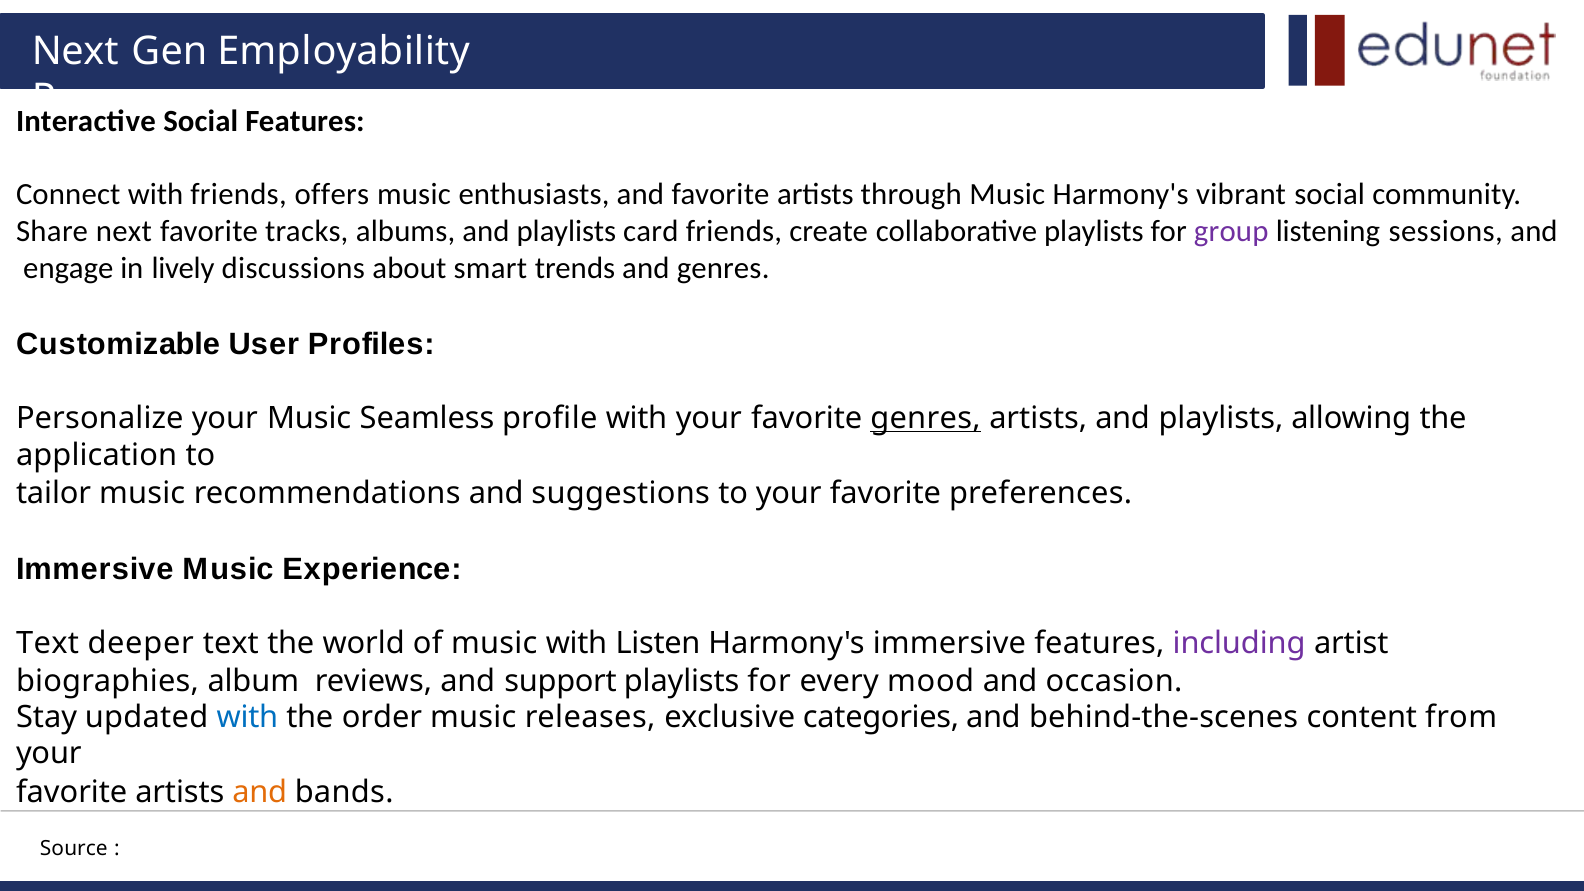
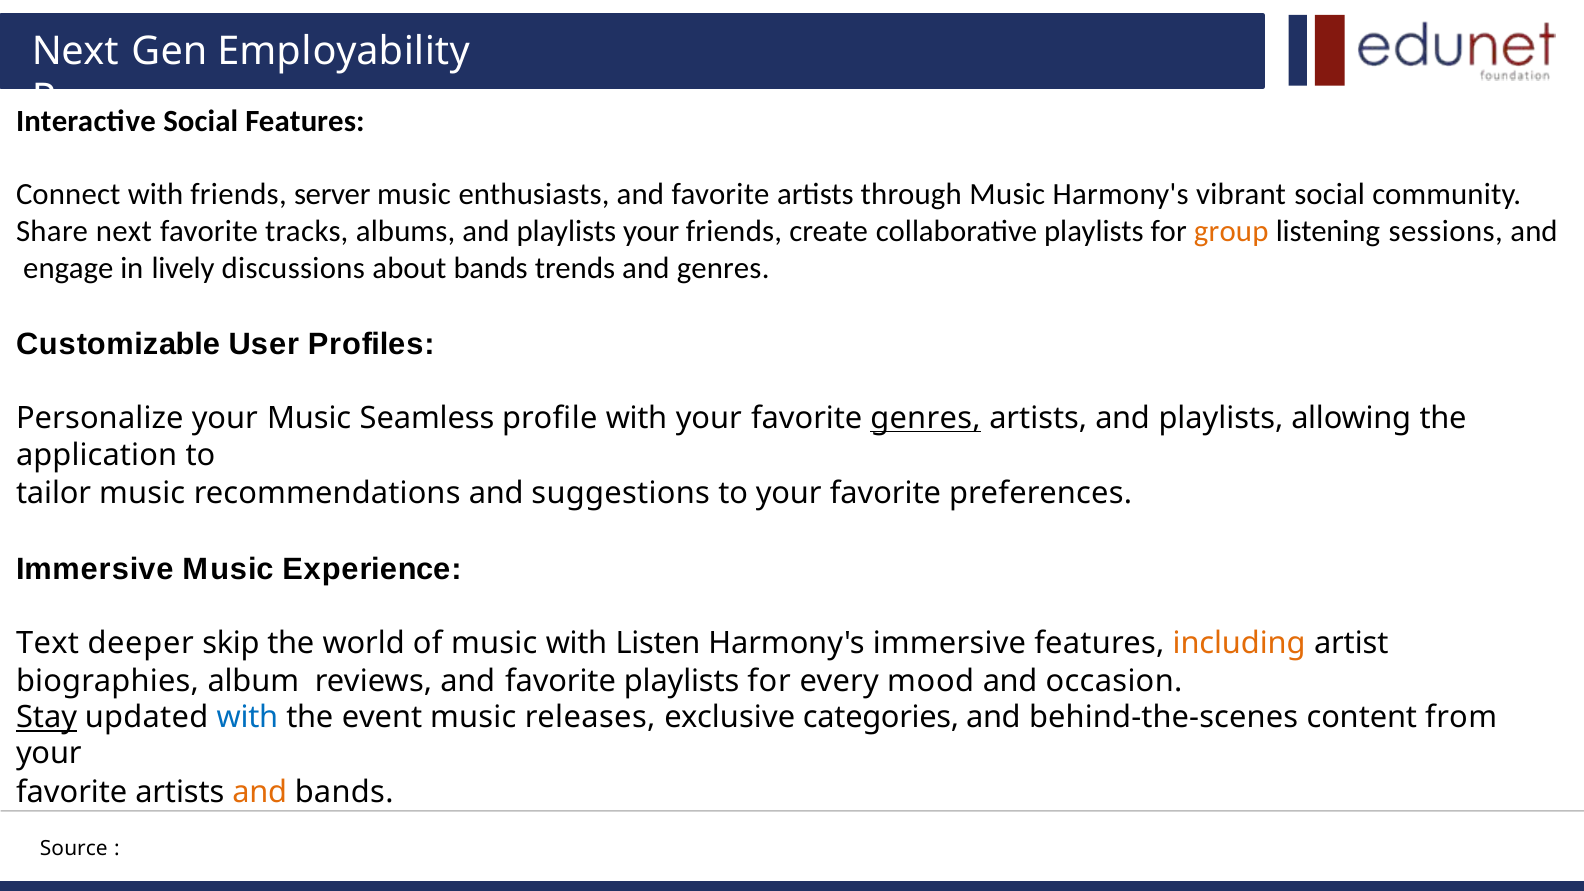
offers: offers -> server (332, 195)
playlists card: card -> your (651, 232)
group colour: purple -> orange (1231, 232)
about smart: smart -> bands (491, 269)
deeper text: text -> skip (231, 643)
including colour: purple -> orange (1239, 643)
reviews and support: support -> favorite (560, 681)
Stay underline: none -> present (47, 717)
order: order -> event (382, 717)
